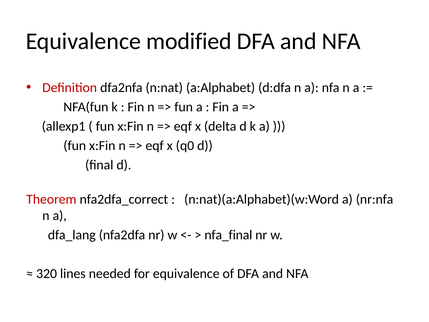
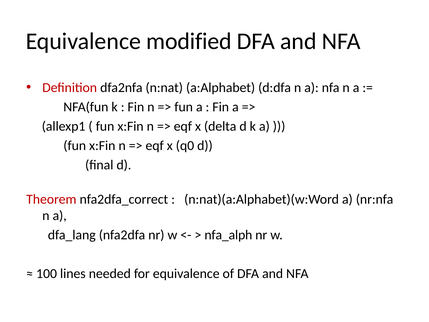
nfa_final: nfa_final -> nfa_alph (228, 235)
320: 320 -> 100 (47, 273)
